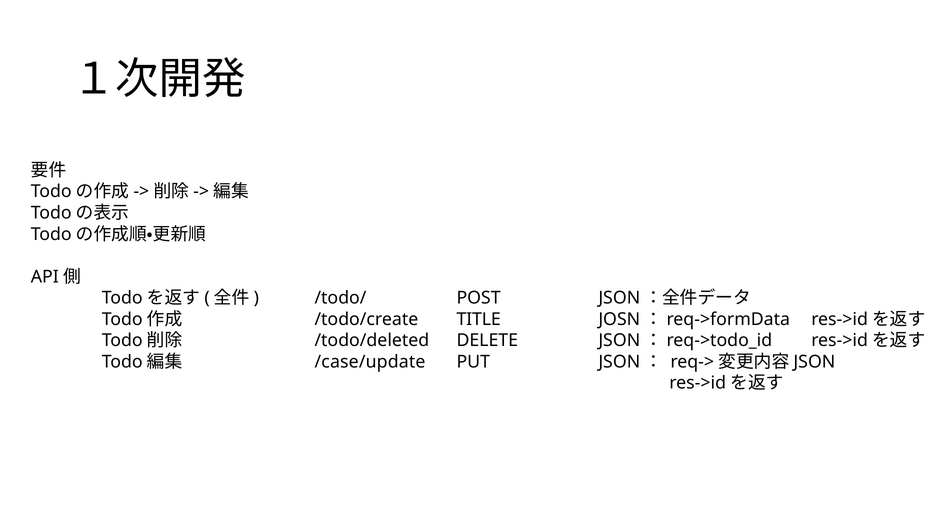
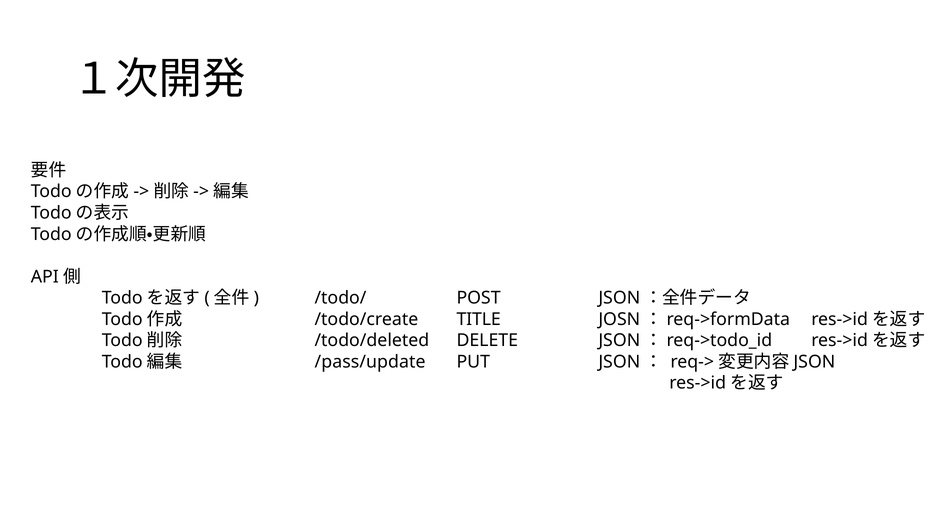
/case/update: /case/update -> /pass/update (370, 362)
